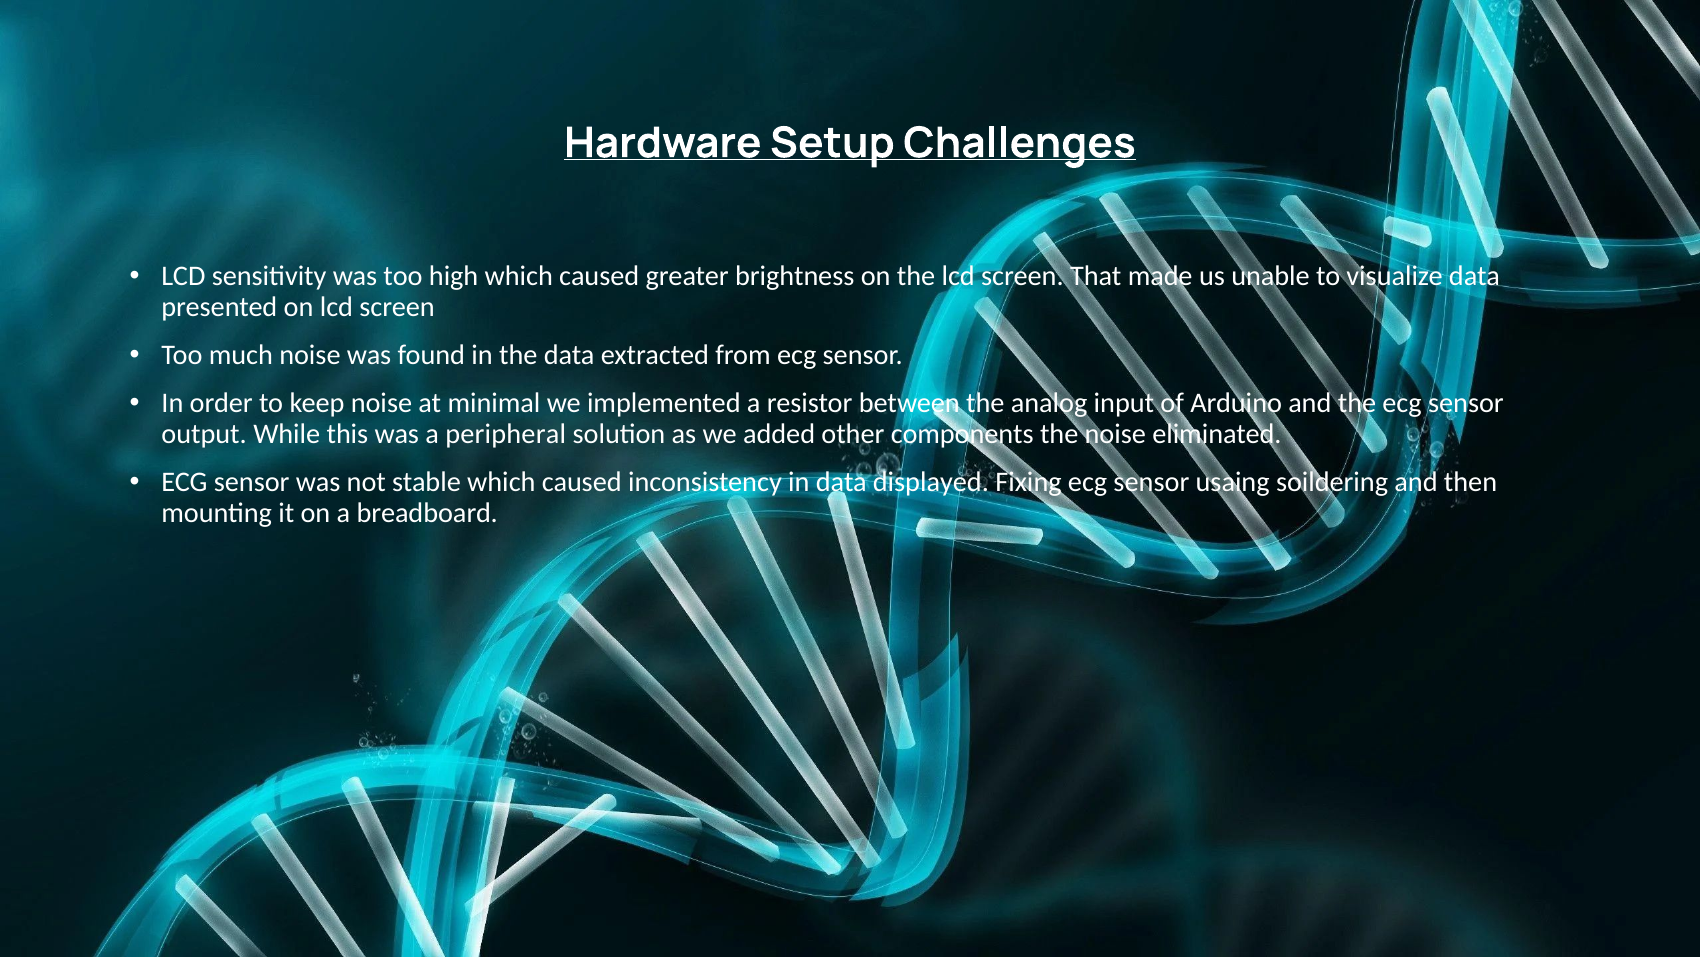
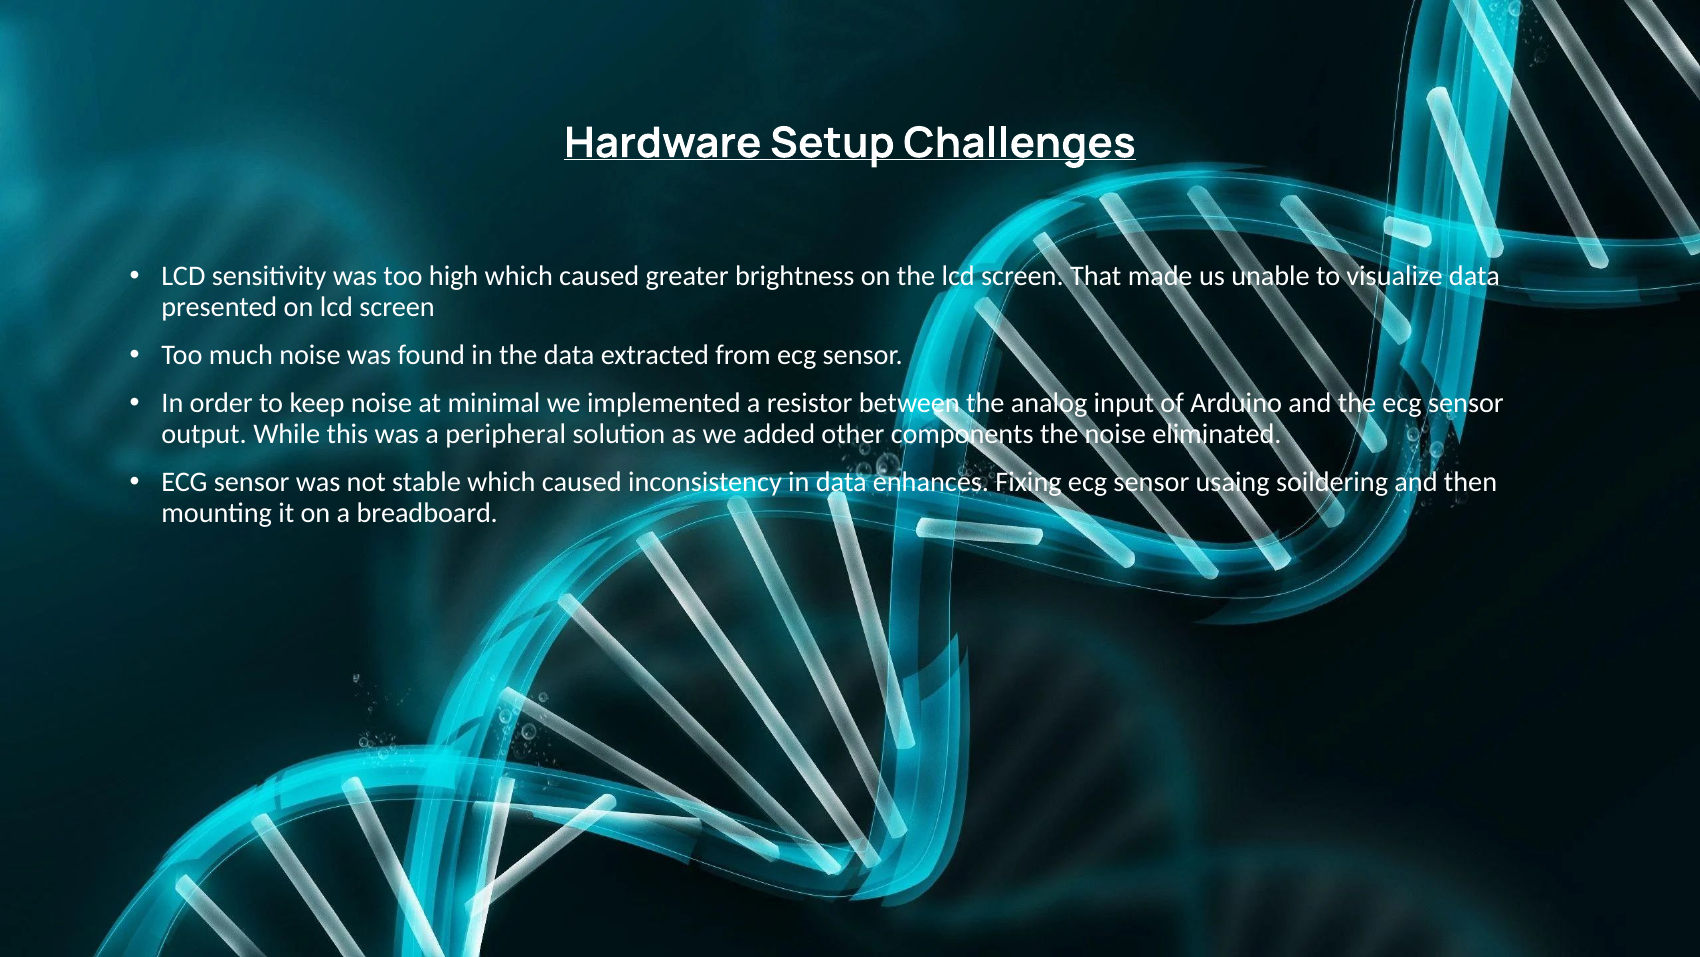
displayed: displayed -> enhances (931, 482)
